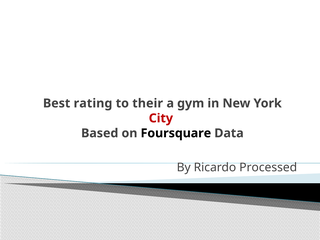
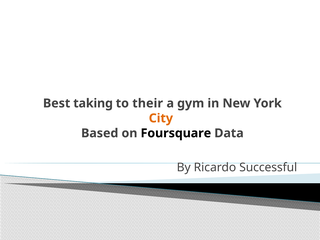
rating: rating -> taking (93, 103)
City colour: red -> orange (161, 118)
Processed: Processed -> Successful (268, 167)
